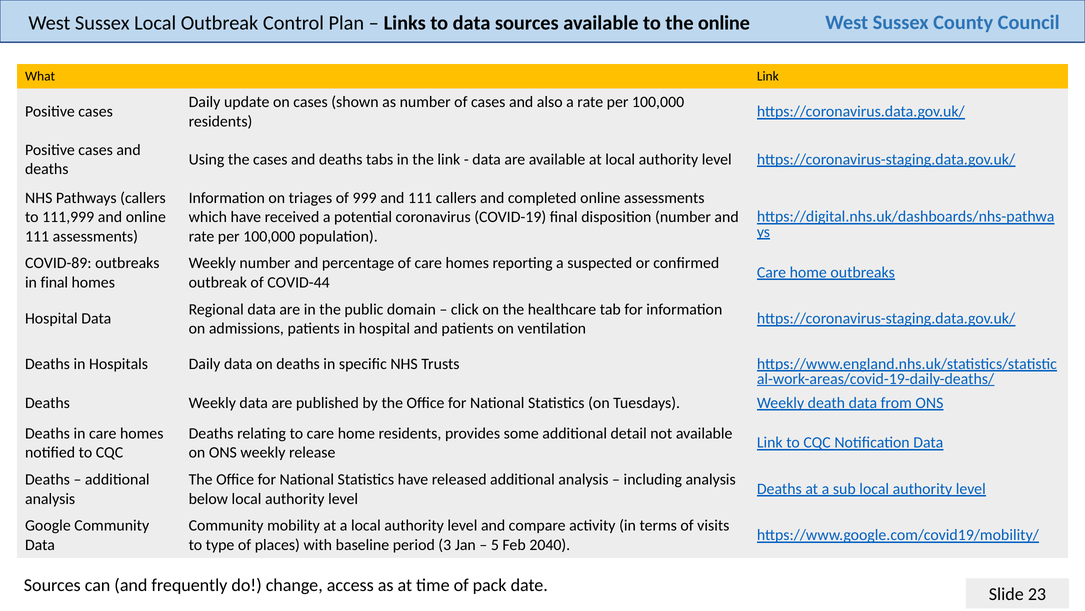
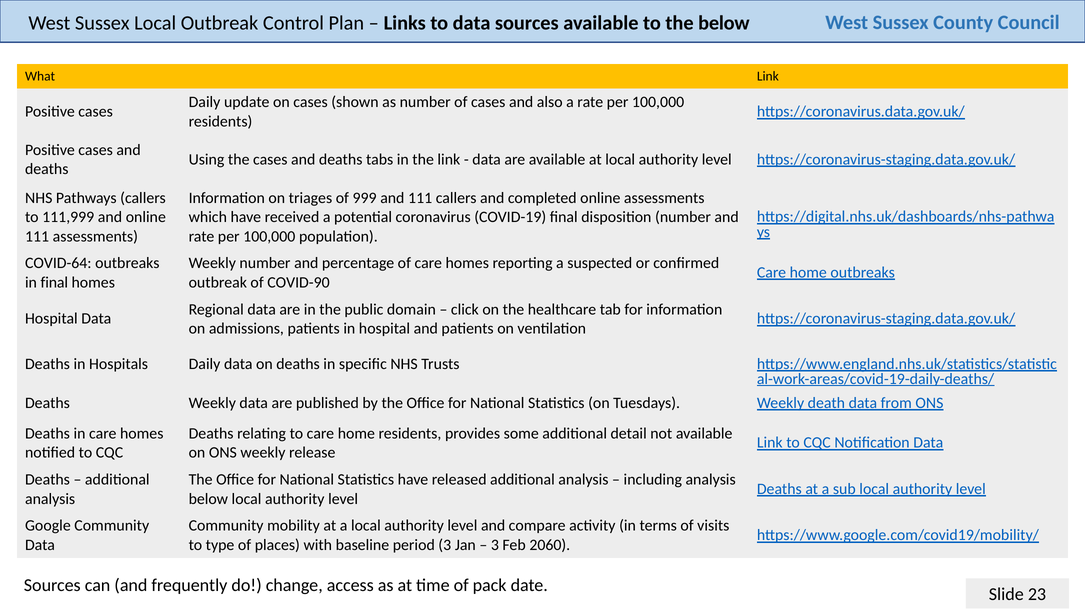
the online: online -> below (724, 23)
COVID-89: COVID-89 -> COVID-64 (58, 263)
COVID-44: COVID-44 -> COVID-90 (298, 282)
5: 5 -> 3 (495, 544)
2040: 2040 -> 2060 (550, 544)
